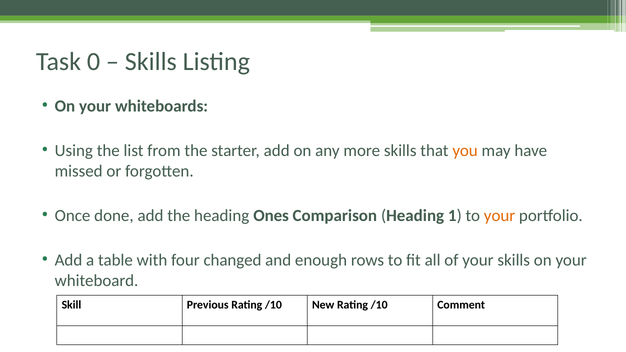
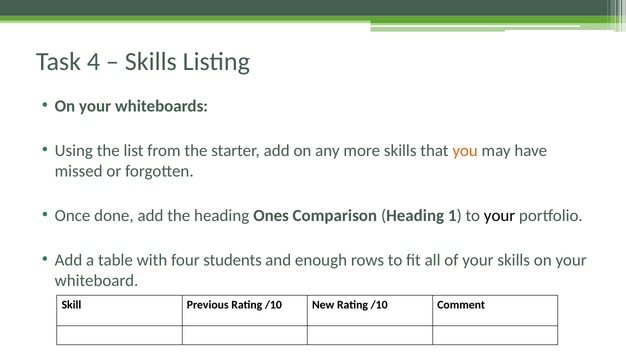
0: 0 -> 4 (94, 61)
your colour: orange -> black (500, 216)
changed: changed -> students (233, 260)
